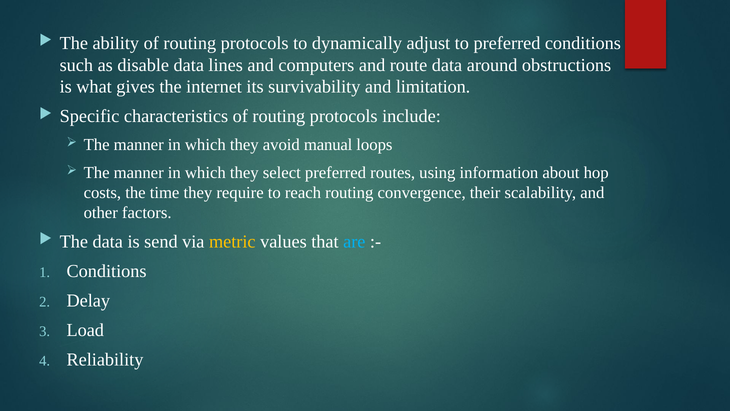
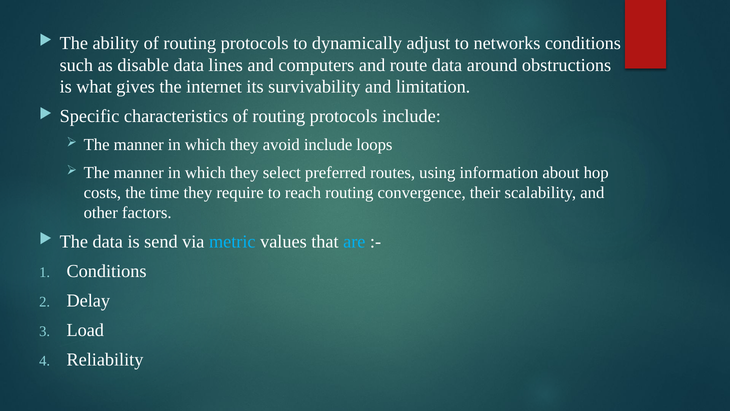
to preferred: preferred -> networks (507, 43)
avoid manual: manual -> include (328, 145)
metric colour: yellow -> light blue (232, 241)
